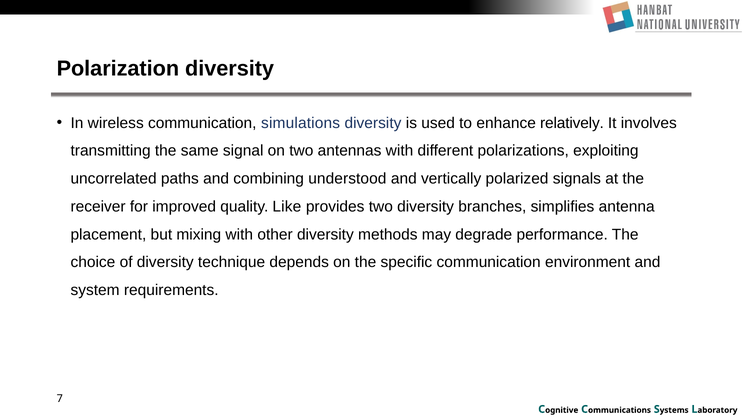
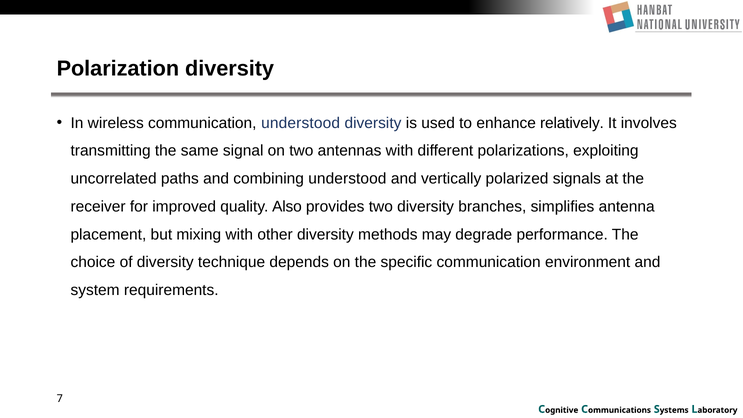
communication simulations: simulations -> understood (301, 123)
Like: Like -> Also (287, 207)
